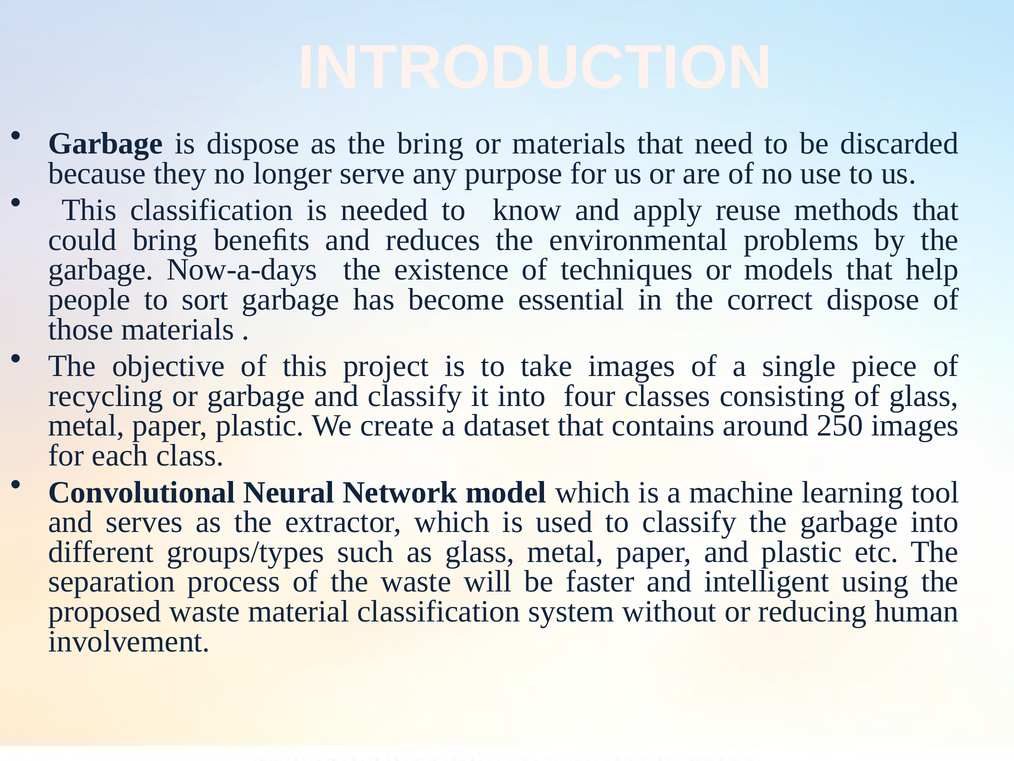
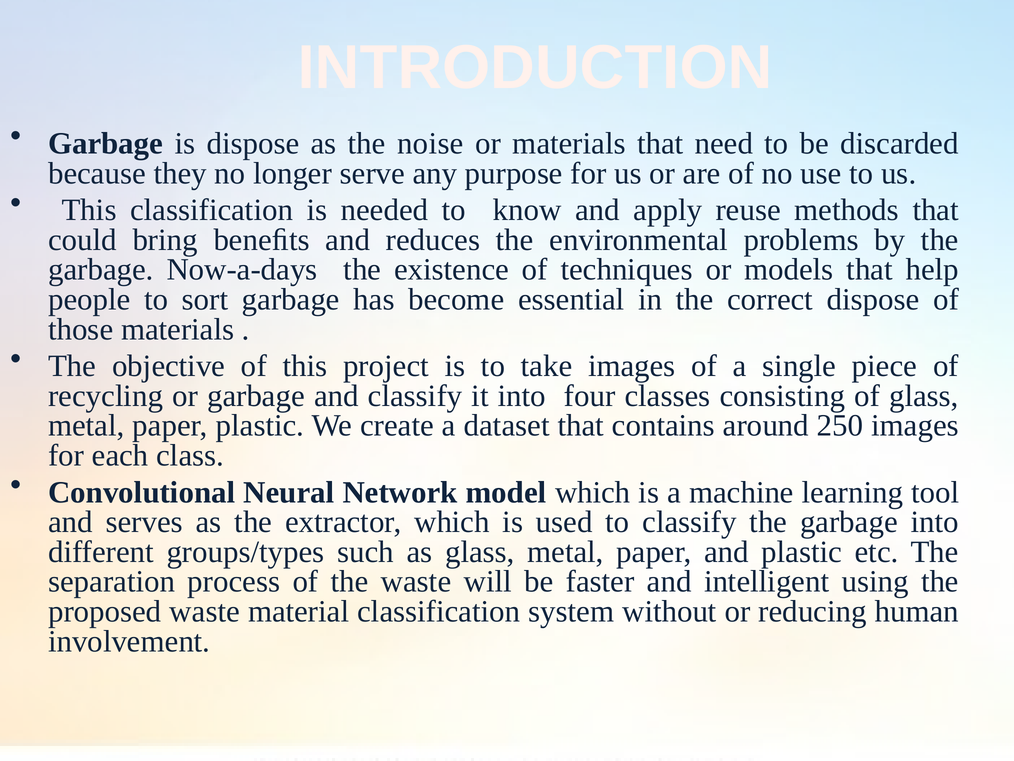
the bring: bring -> noise (430, 143)
